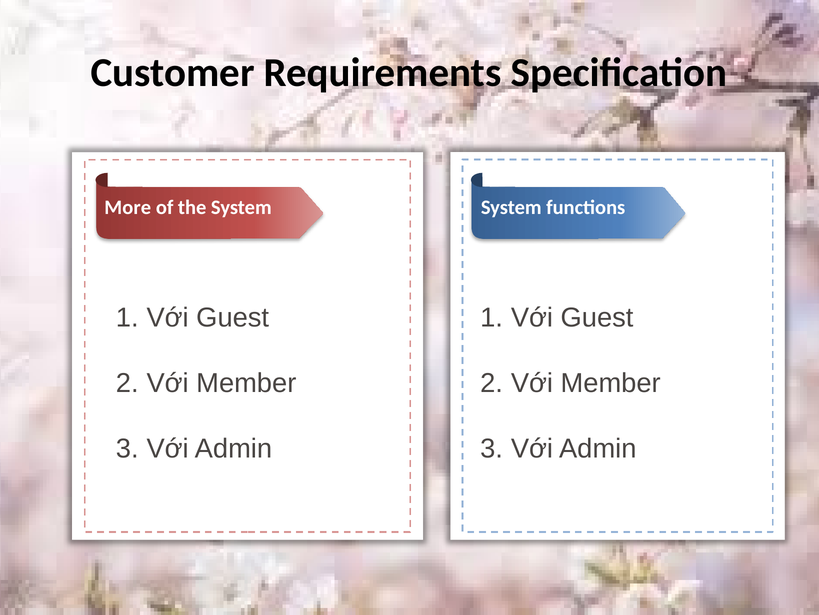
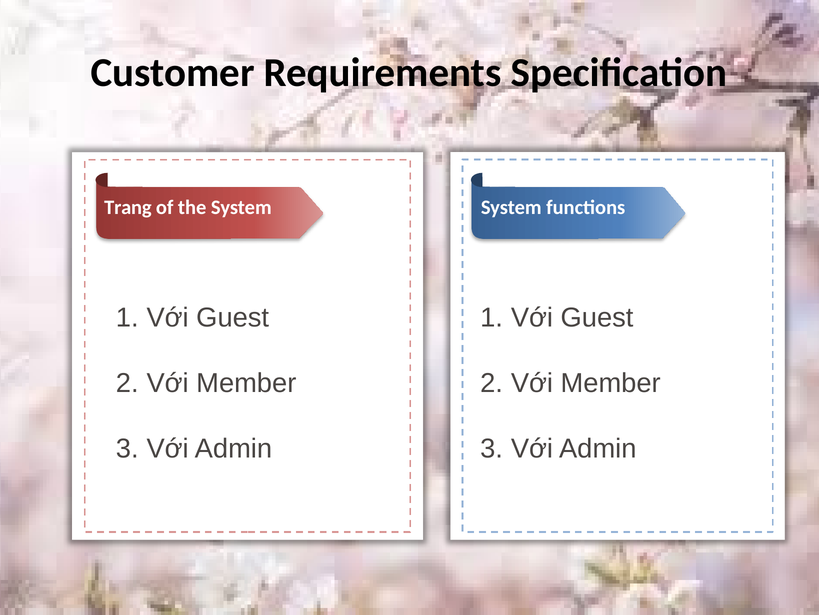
More: More -> Trang (128, 207)
